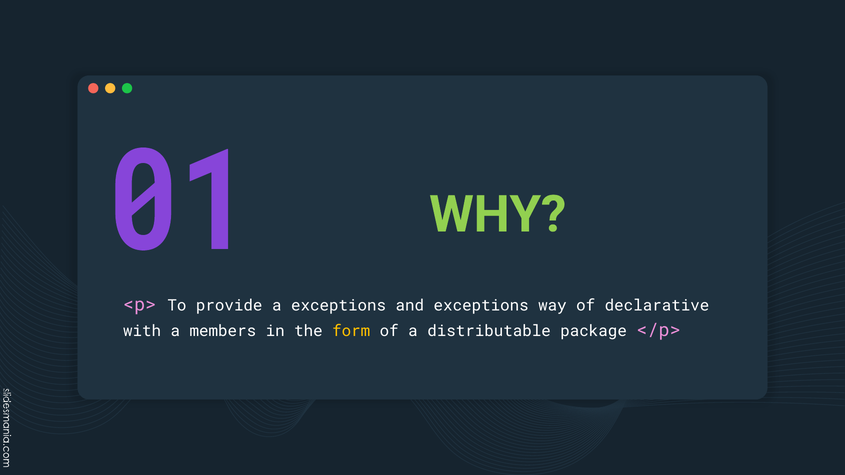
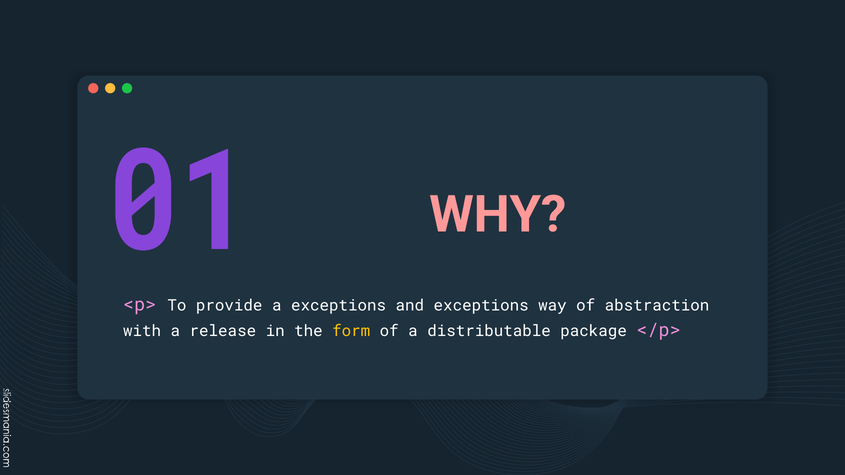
WHY colour: light green -> pink (498, 215)
declarative: declarative -> abstraction (657, 306)
members: members -> release (223, 331)
